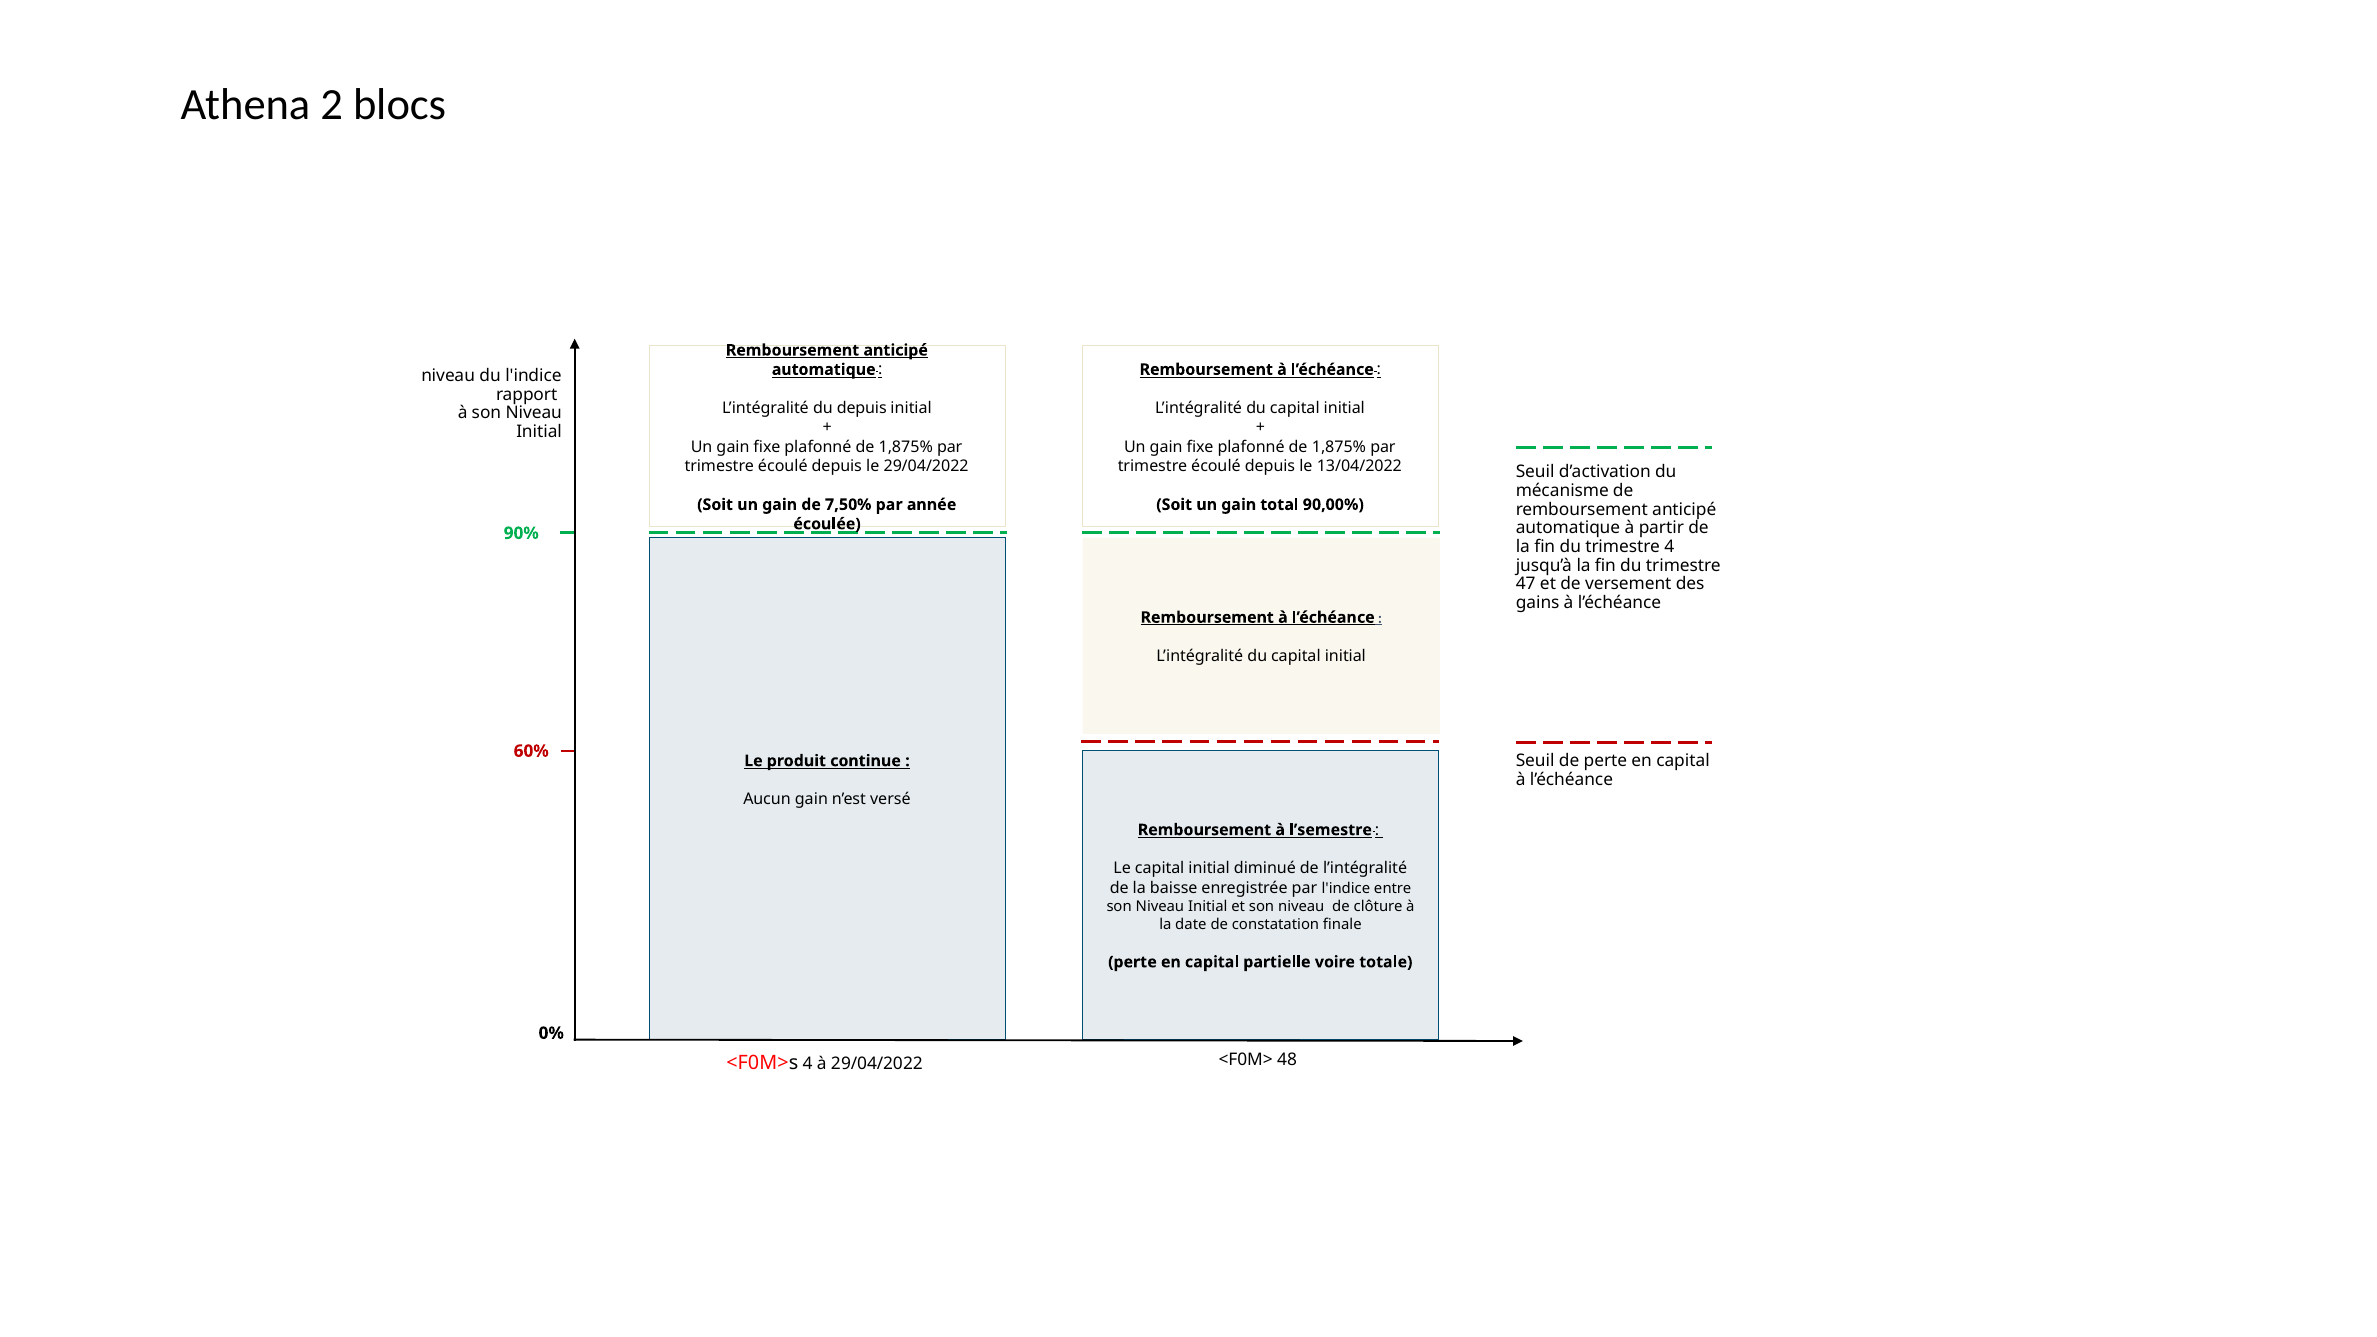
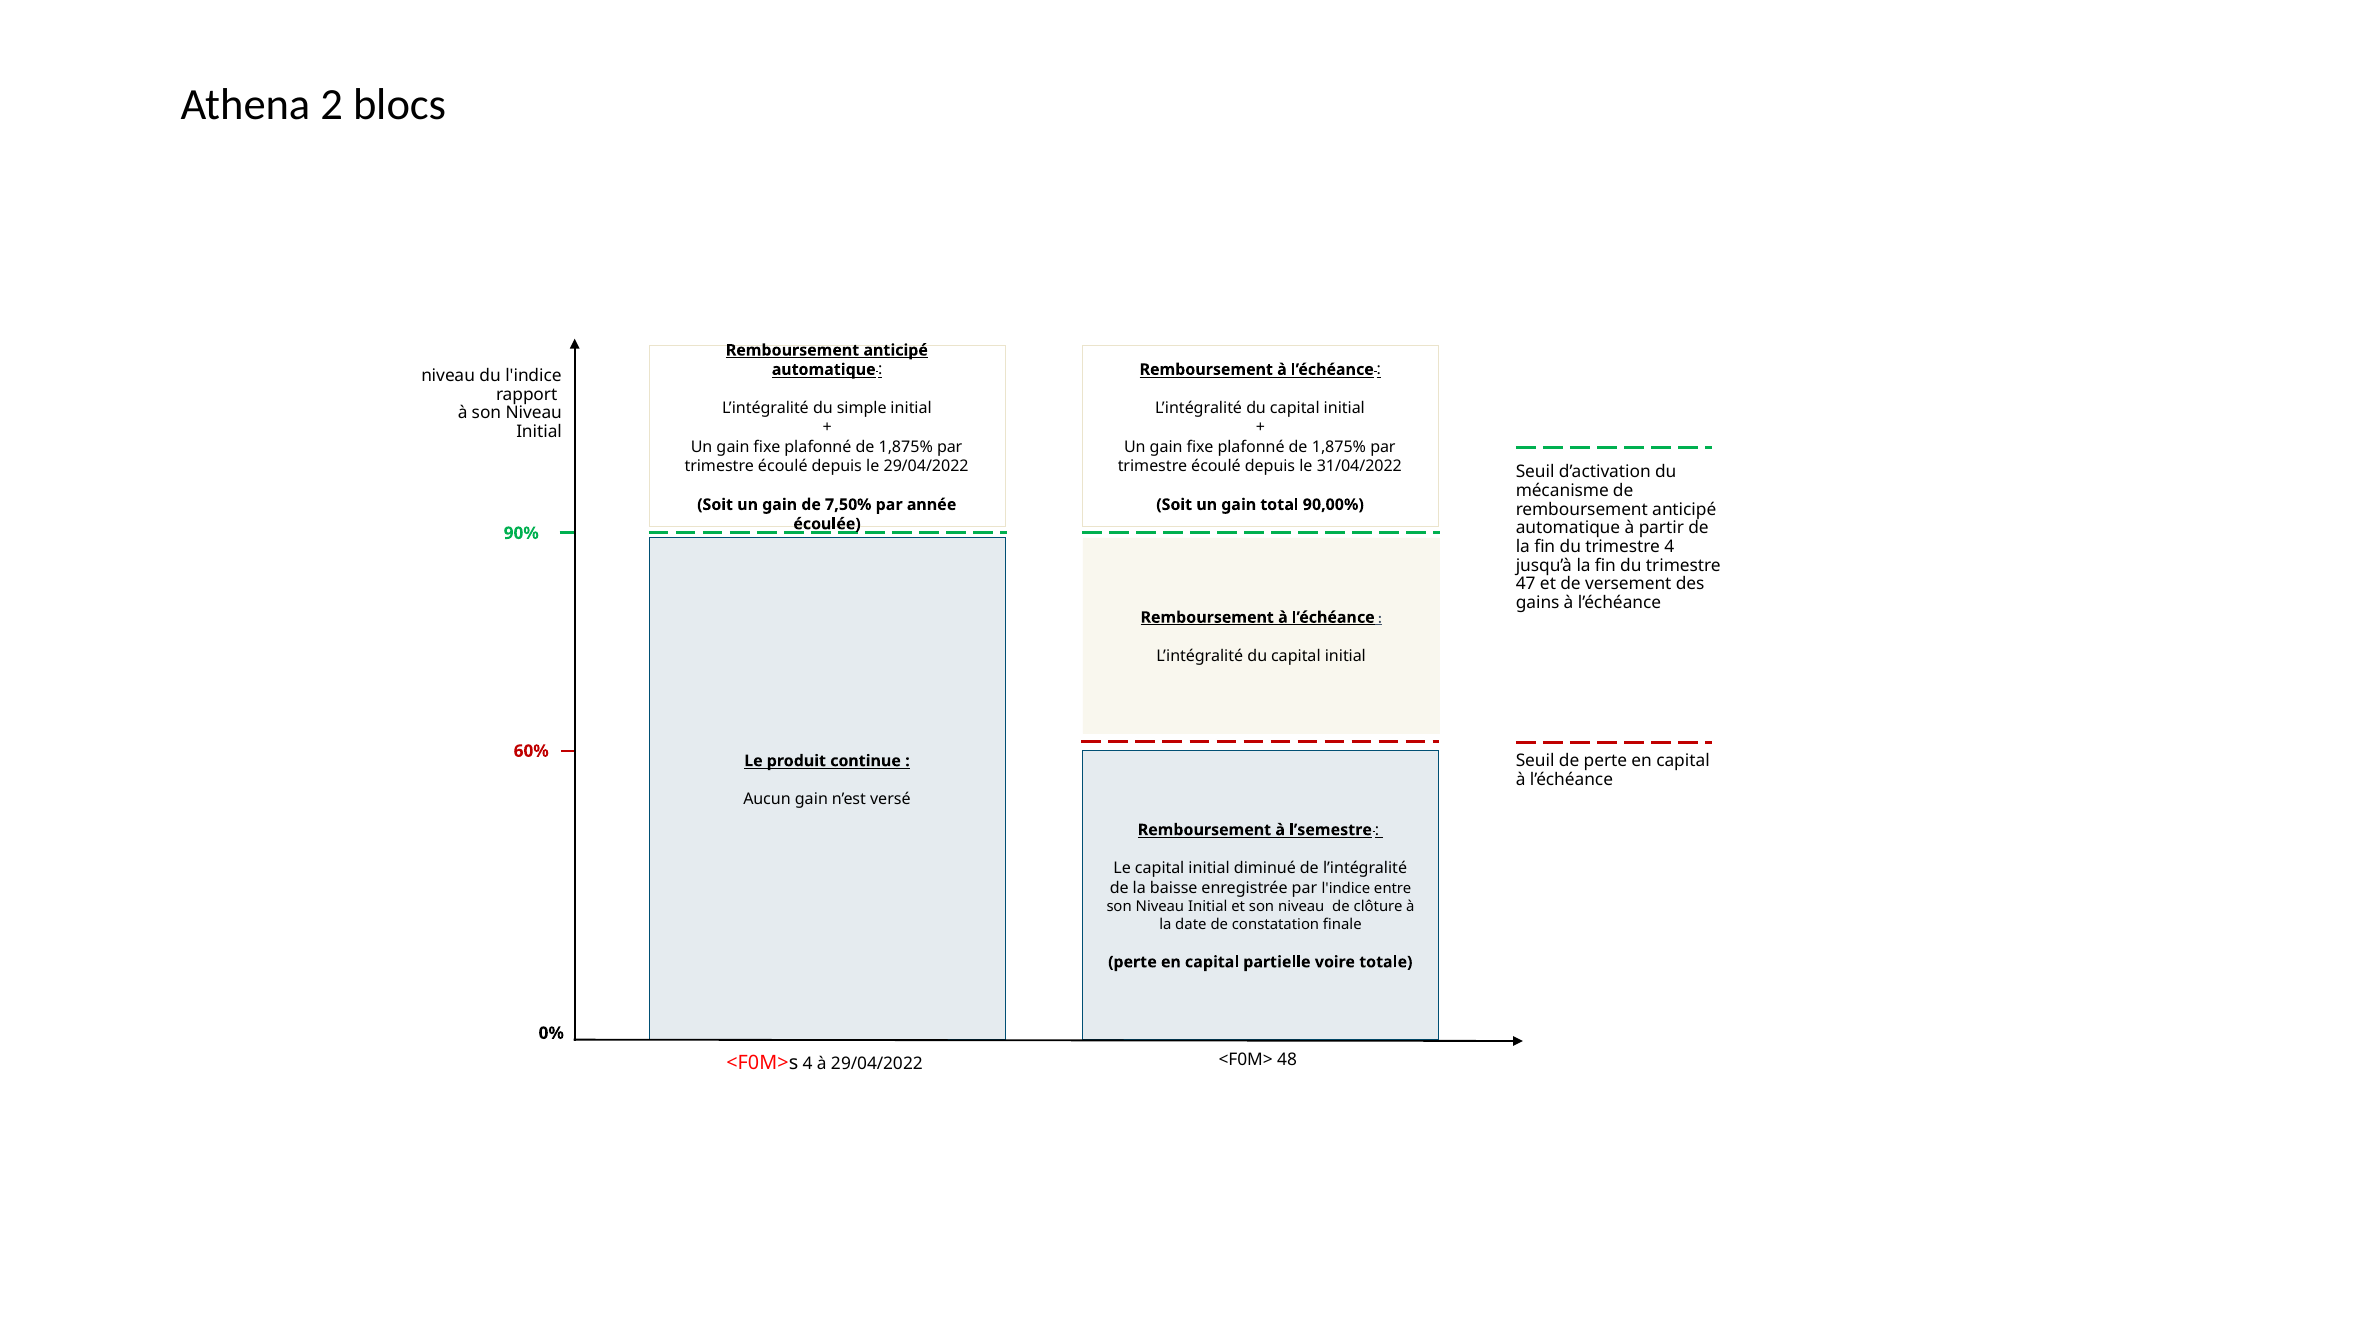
du depuis: depuis -> simple (862, 408)
13/04/2022: 13/04/2022 -> 31/04/2022 (1359, 466)
